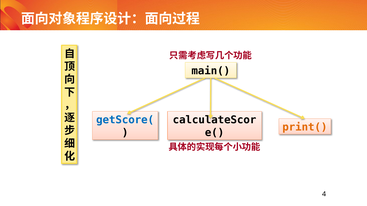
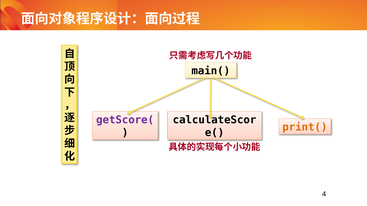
getScore( colour: blue -> purple (125, 120)
